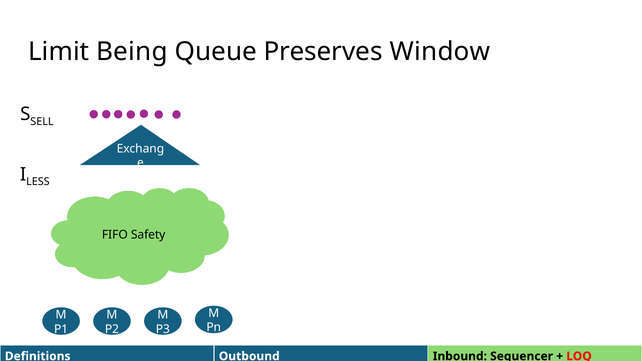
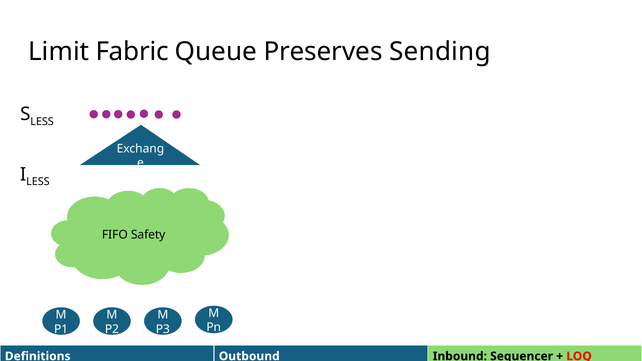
Being: Being -> Fabric (132, 52)
Window: Window -> Sending (440, 52)
SELL: SELL -> LESS (42, 122)
